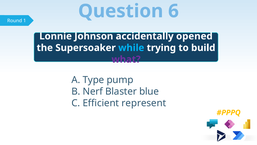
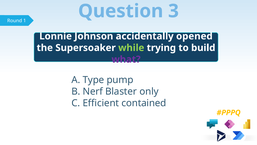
6: 6 -> 3 (173, 11)
while colour: light blue -> light green (131, 48)
blue: blue -> only (149, 91)
represent: represent -> contained (144, 103)
